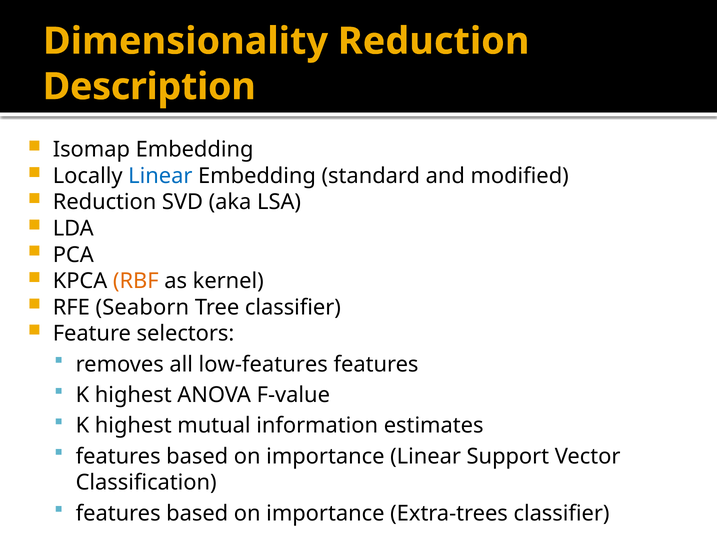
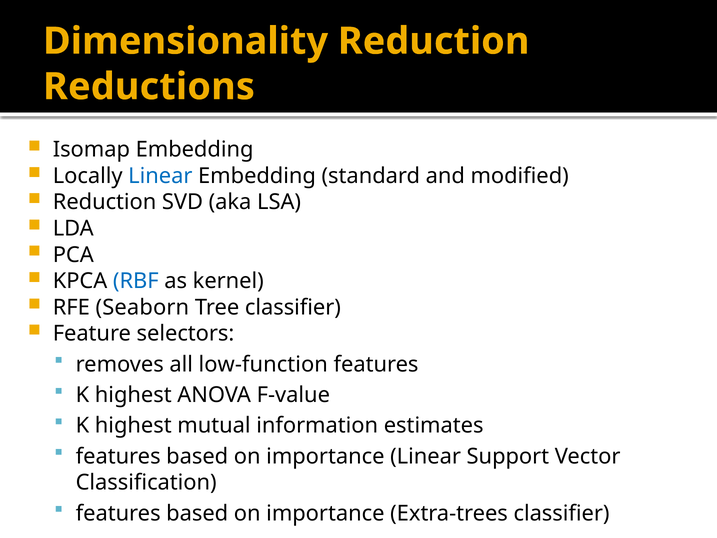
Description: Description -> Reductions (149, 87)
RBF colour: orange -> blue (136, 281)
low-features: low-features -> low-function (263, 364)
